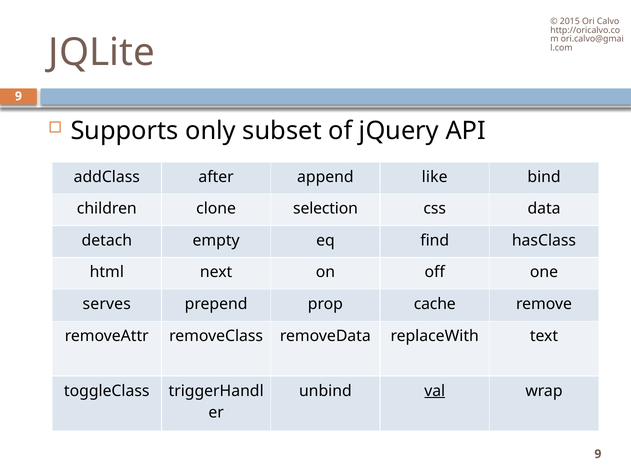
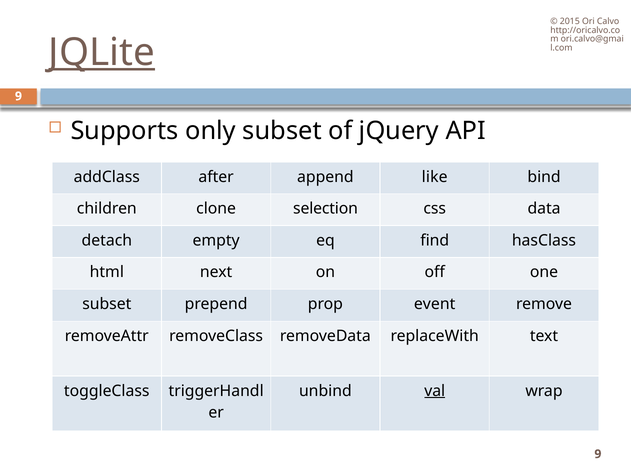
JQLite underline: none -> present (102, 53)
serves: serves -> subset (107, 304)
cache: cache -> event (435, 304)
